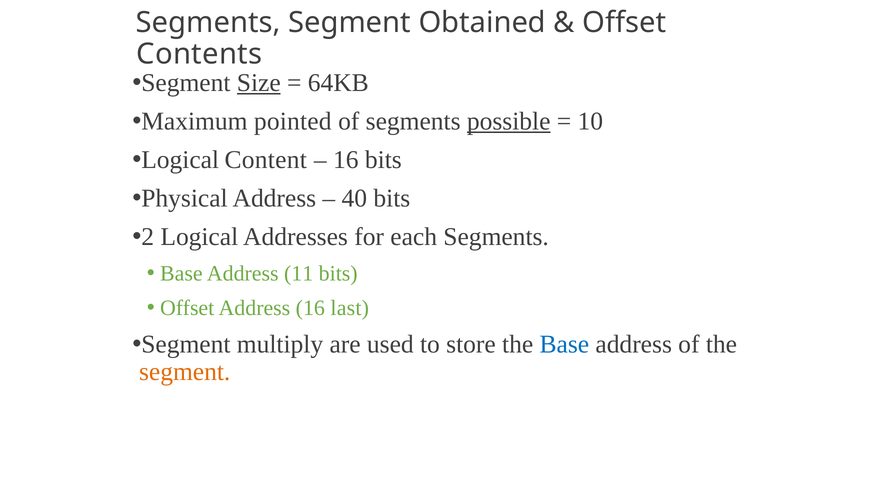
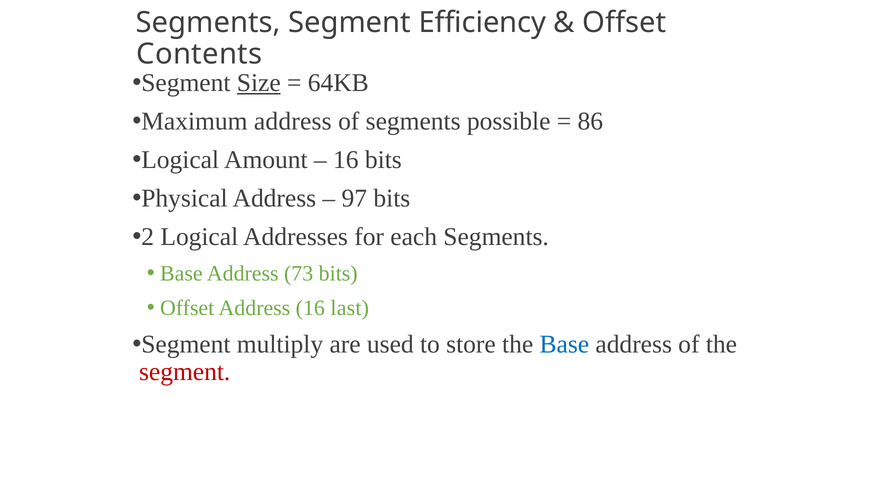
Obtained: Obtained -> Efficiency (482, 22)
Maximum pointed: pointed -> address (293, 121)
possible underline: present -> none (509, 121)
10: 10 -> 86 (590, 121)
Content: Content -> Amount (266, 160)
40: 40 -> 97 (354, 198)
11: 11 -> 73 (299, 273)
segment colour: orange -> red (185, 372)
